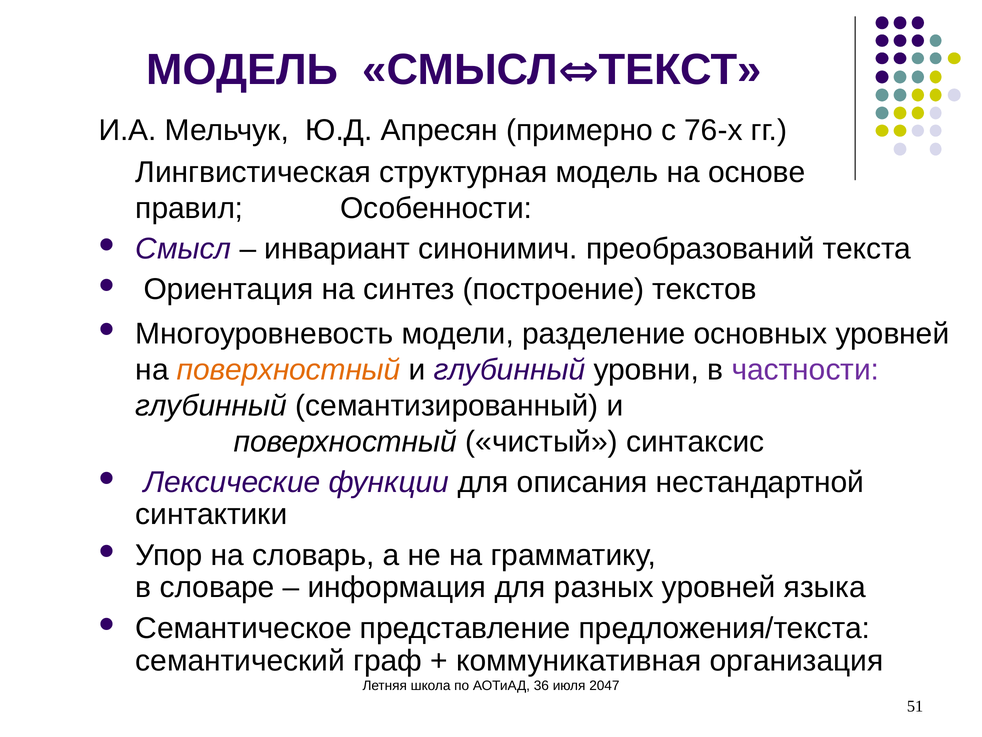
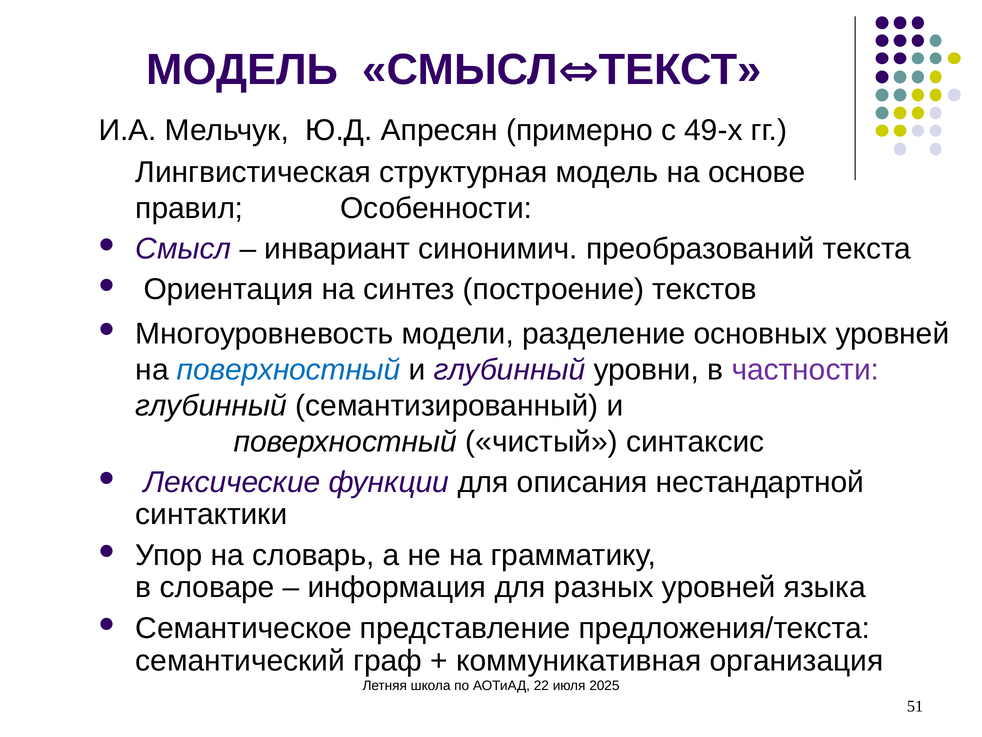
76-х: 76-х -> 49-х (713, 130)
поверхностный colour: orange -> blue (289, 370)
36: 36 -> 22 (541, 685)
2047: 2047 -> 2025 (604, 685)
